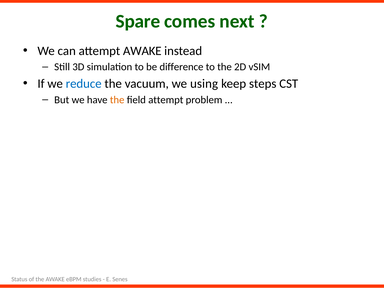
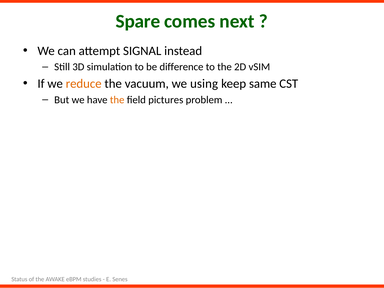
attempt AWAKE: AWAKE -> SIGNAL (142, 51)
reduce colour: blue -> orange (84, 84)
steps: steps -> same (263, 84)
field attempt: attempt -> pictures (166, 100)
